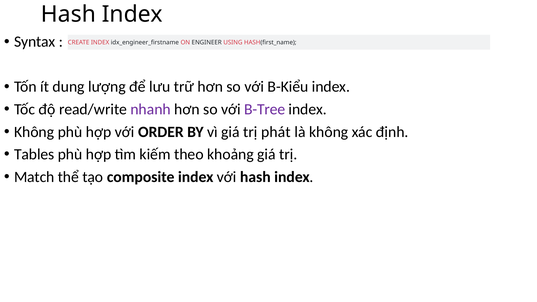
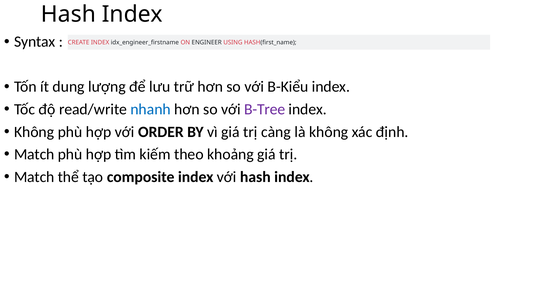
nhanh colour: purple -> blue (151, 109)
phát: phát -> càng (276, 132)
Tables: Tables -> Match (34, 154)
